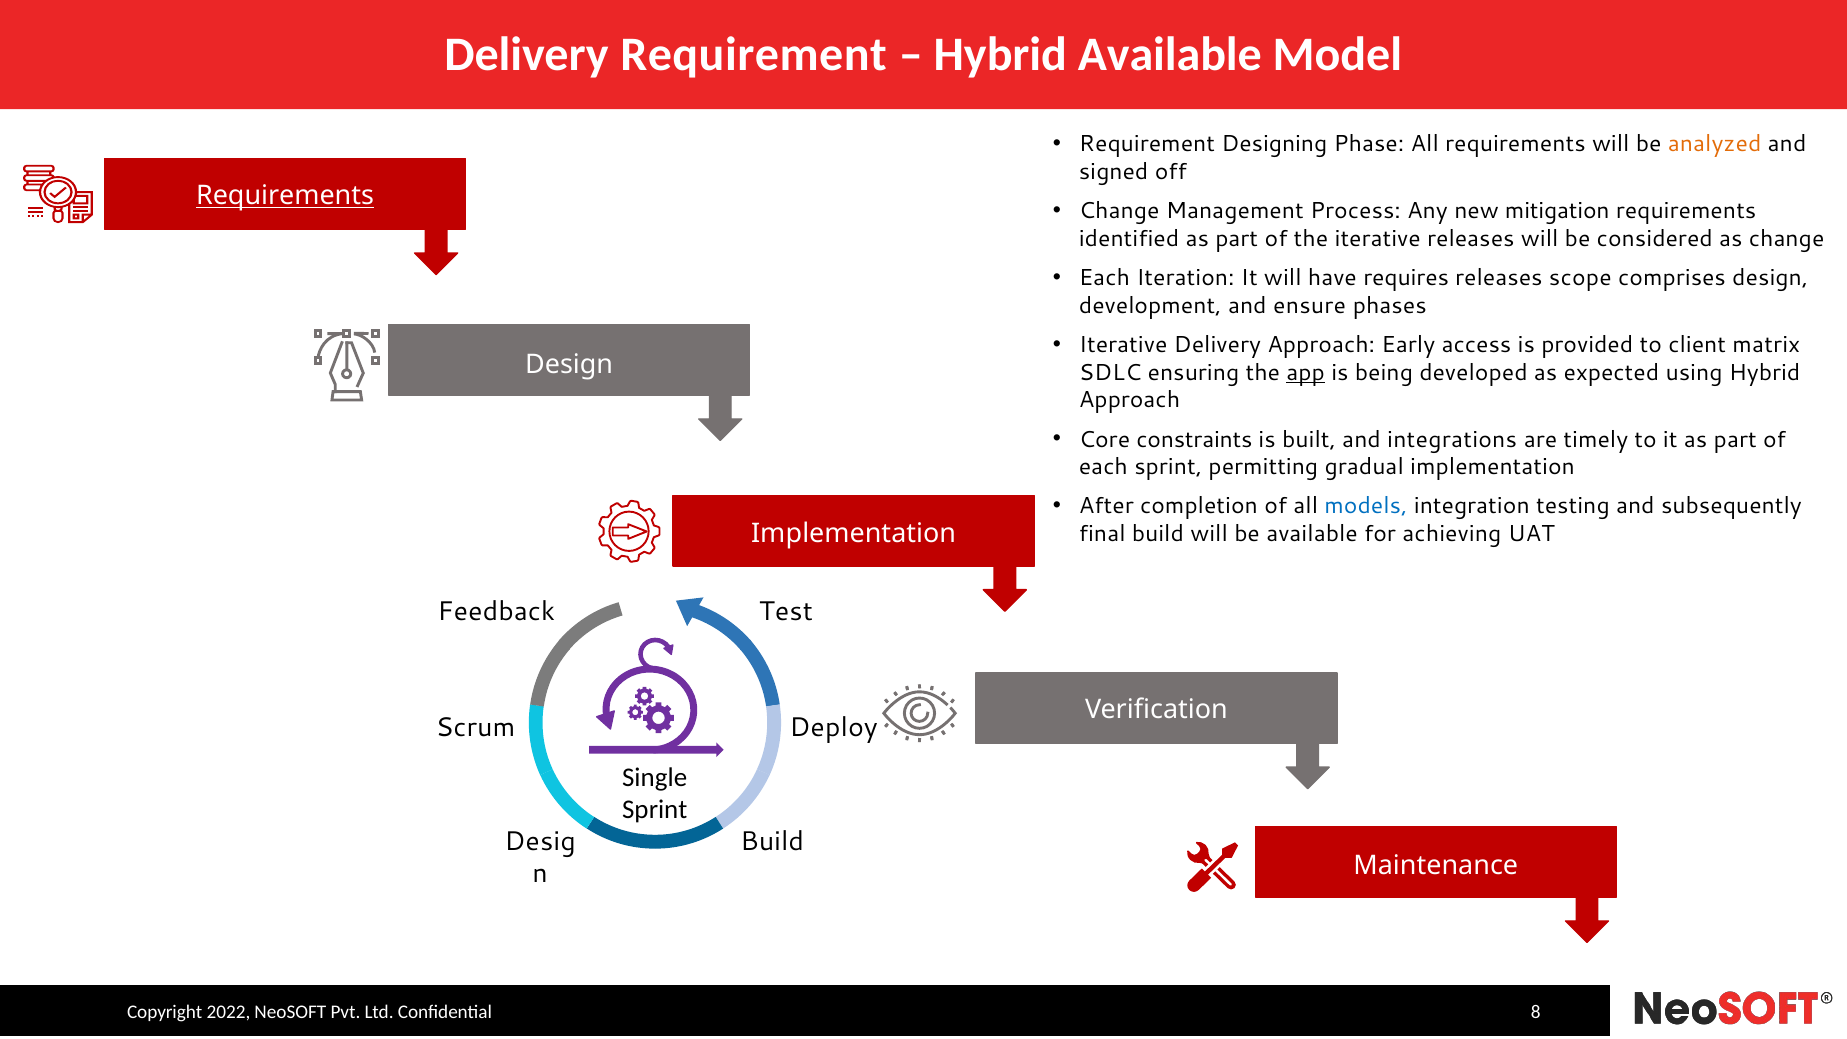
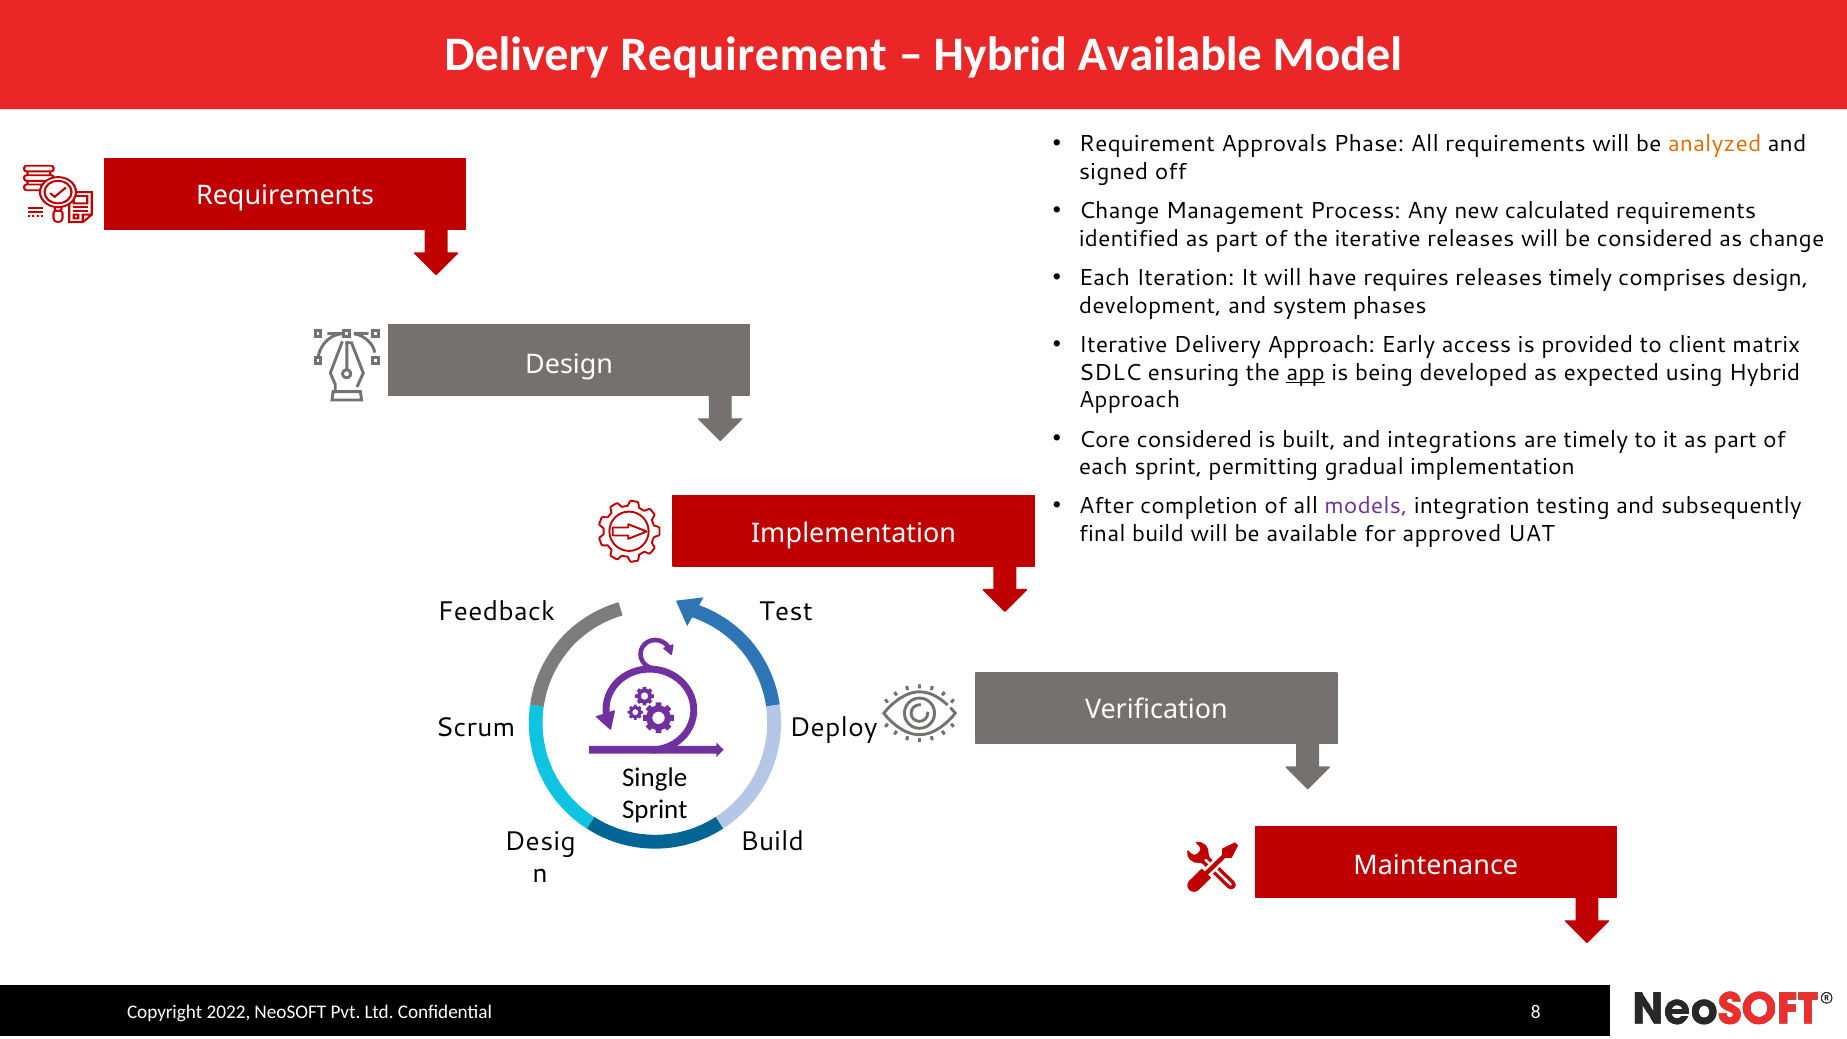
Designing: Designing -> Approvals (1274, 144)
Requirements underline: present -> none (285, 196)
mitigation: mitigation -> calculated (1557, 211)
releases scope: scope -> timely (1581, 278)
ensure: ensure -> system (1310, 305)
Core constraints: constraints -> considered (1194, 439)
models colour: blue -> purple (1366, 506)
achieving: achieving -> approved (1452, 534)
